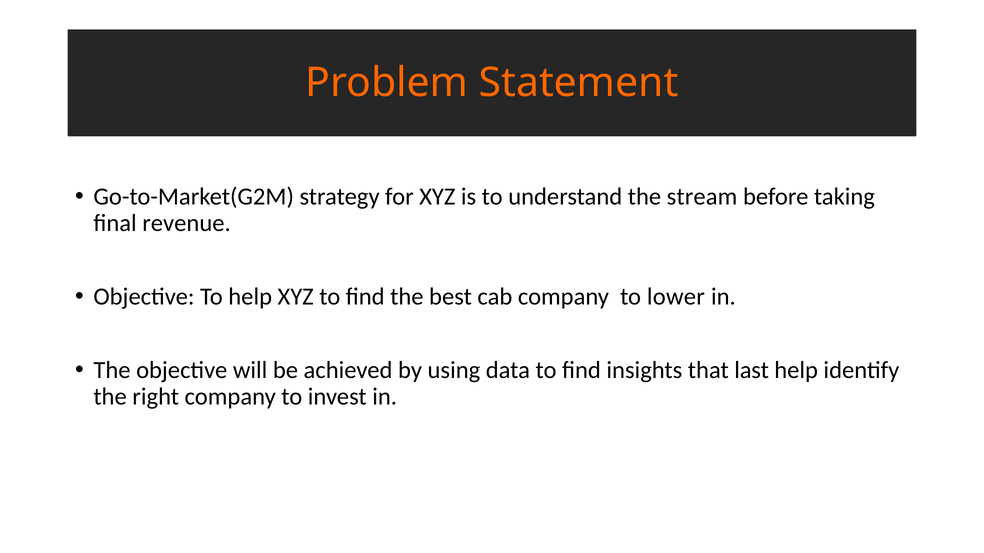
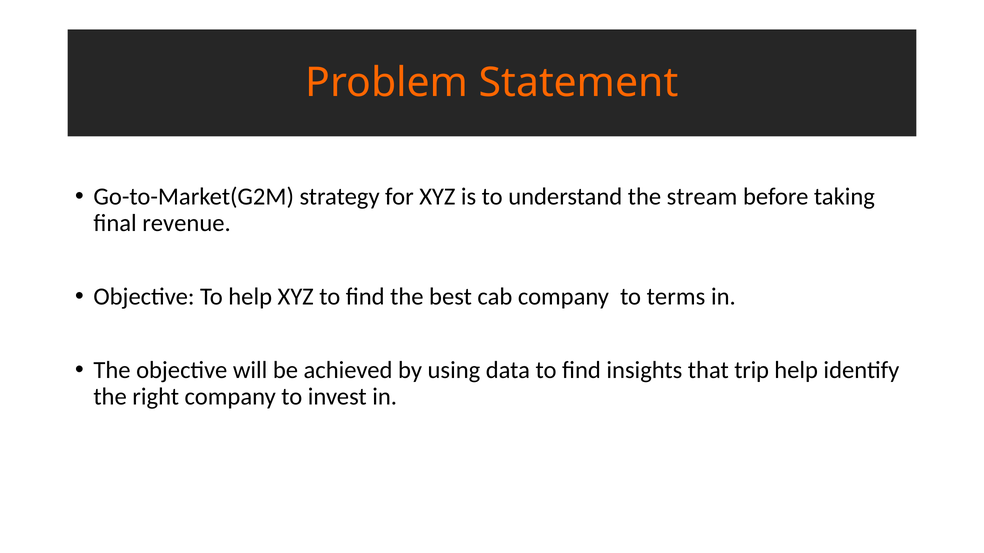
lower: lower -> terms (676, 297)
last: last -> trip (752, 370)
